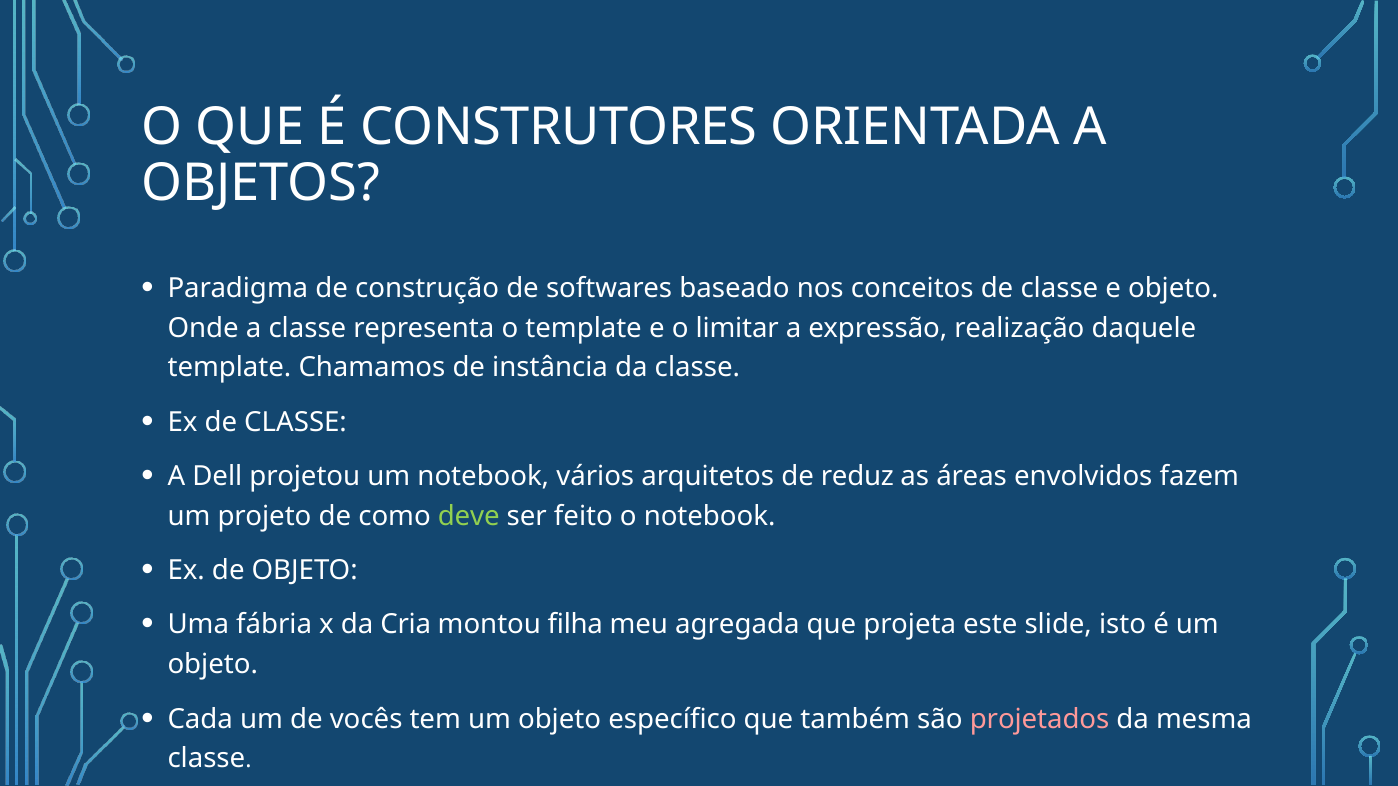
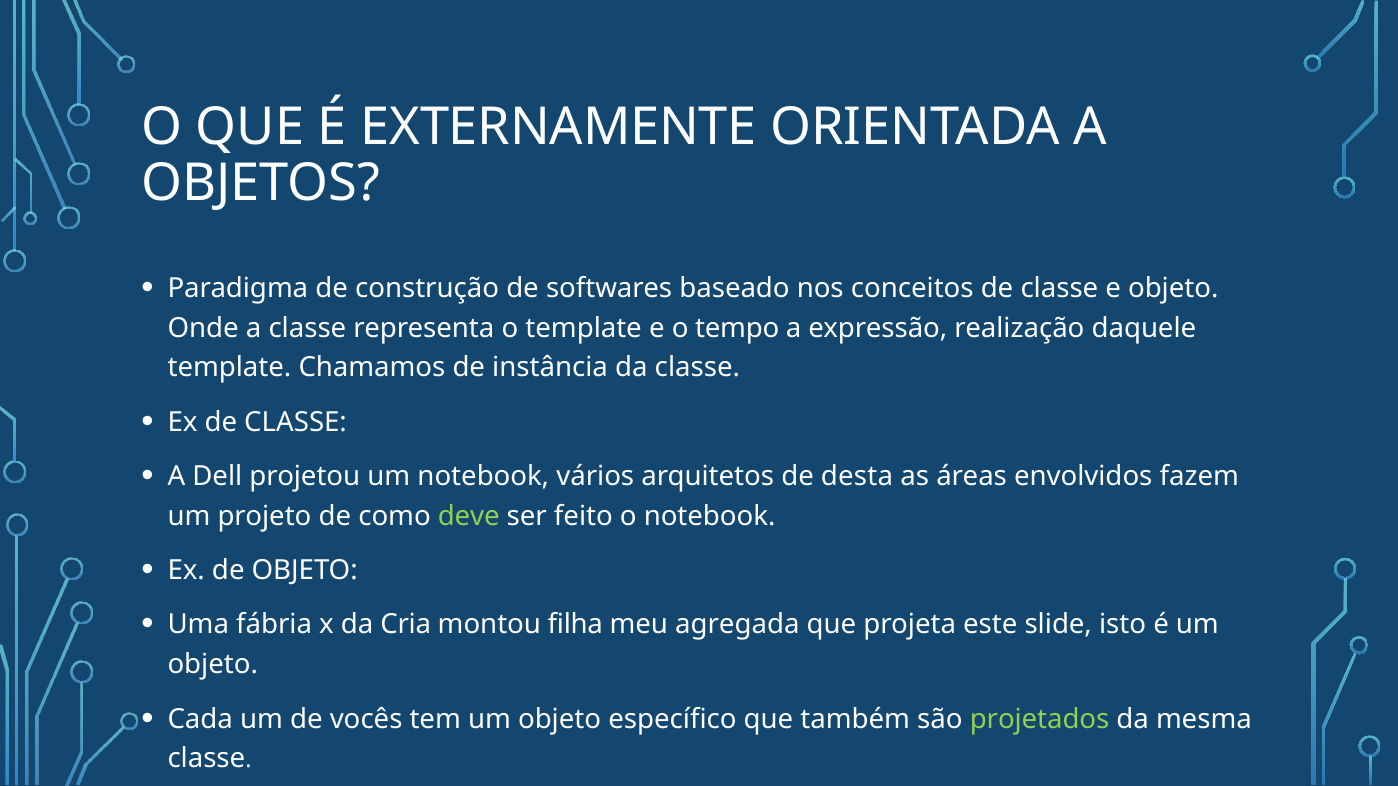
CONSTRUTORES: CONSTRUTORES -> EXTERNAMENTE (559, 127)
limitar: limitar -> tempo (737, 328)
reduz: reduz -> desta (857, 477)
projetados colour: pink -> light green (1040, 719)
